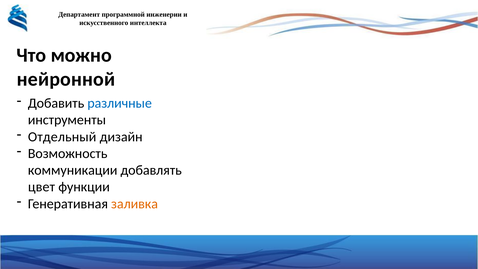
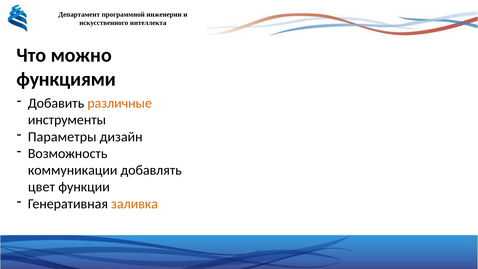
нейронной: нейронной -> функциями (66, 79)
различные colour: blue -> orange (120, 103)
Отдельный: Отдельный -> Параметры (62, 137)
